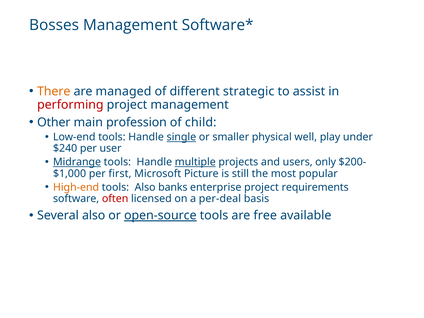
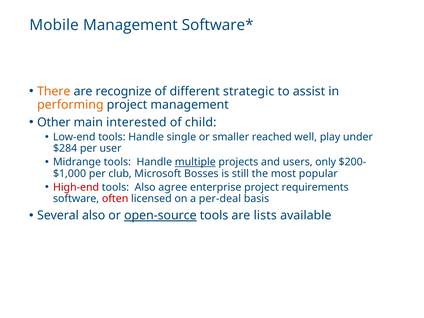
Bosses: Bosses -> Mobile (54, 25)
managed: managed -> recognize (124, 91)
performing colour: red -> orange (70, 105)
profession: profession -> interested (136, 122)
single underline: present -> none (181, 137)
physical: physical -> reached (272, 137)
$240: $240 -> $284 (65, 148)
Midrange underline: present -> none (77, 162)
first: first -> club (120, 174)
Picture: Picture -> Bosses (201, 174)
High-end colour: orange -> red (76, 187)
banks: banks -> agree (173, 187)
free: free -> lists (265, 215)
